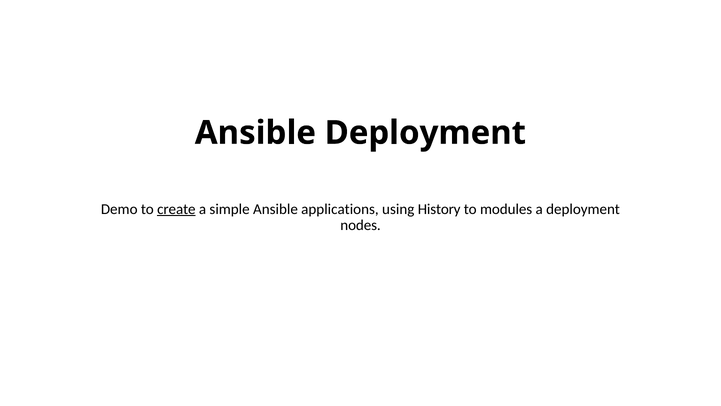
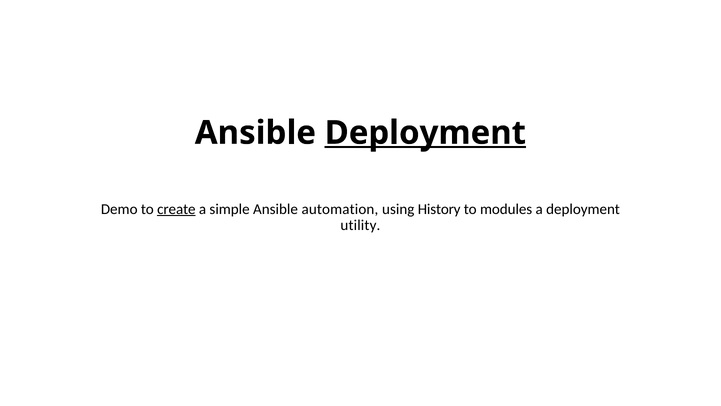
Deployment underline: none -> present (425, 133)
applications: applications -> automation (340, 209)
nodes: nodes -> utility (360, 225)
